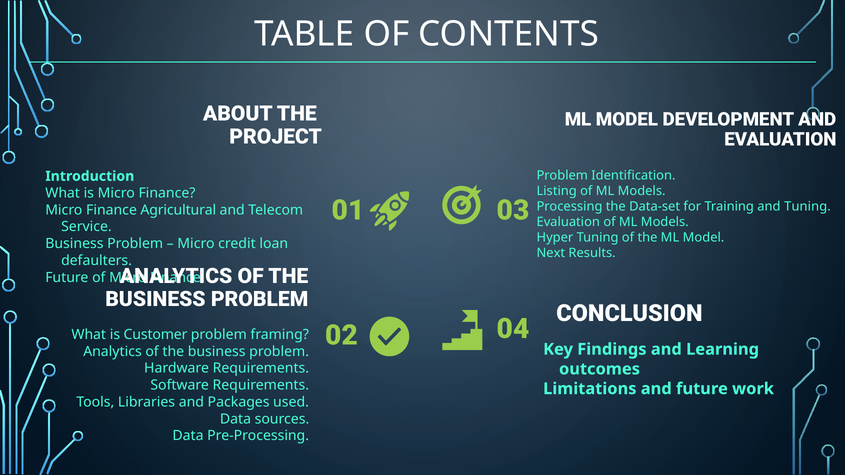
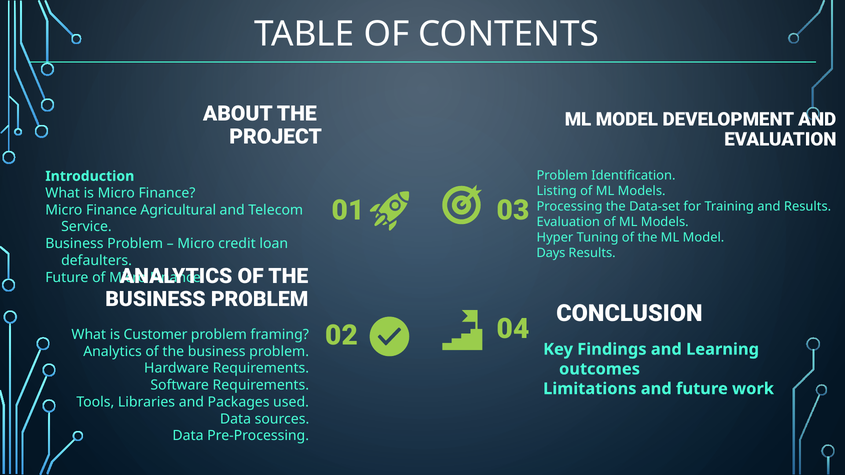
and Tuning: Tuning -> Results (808, 207)
Next: Next -> Days (551, 253)
